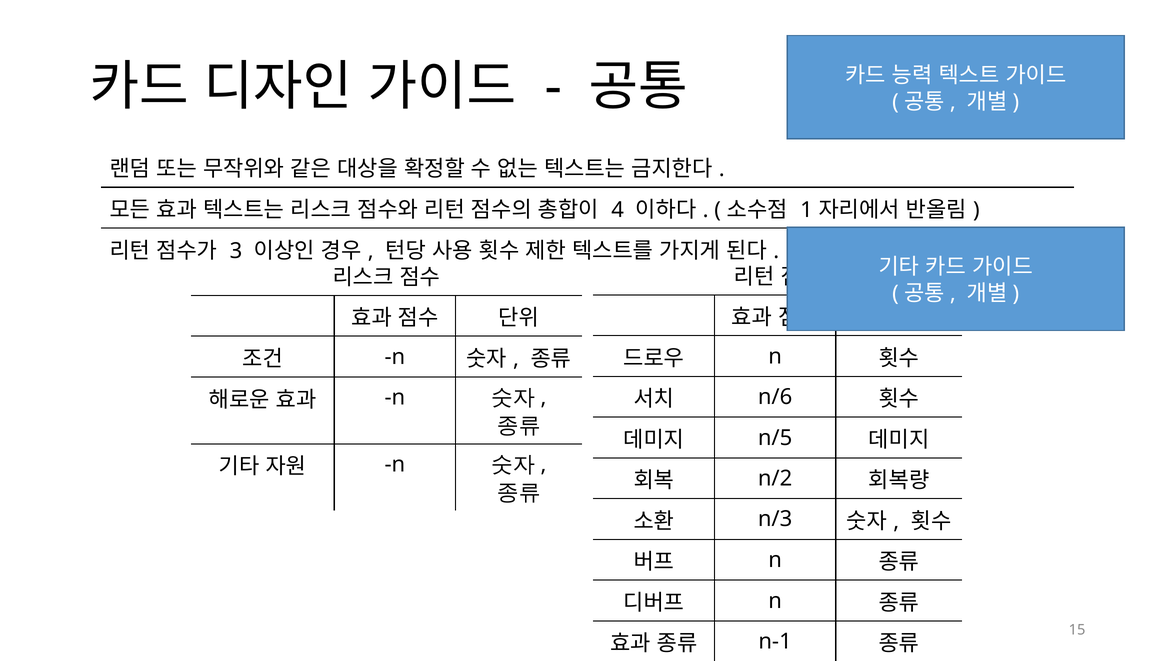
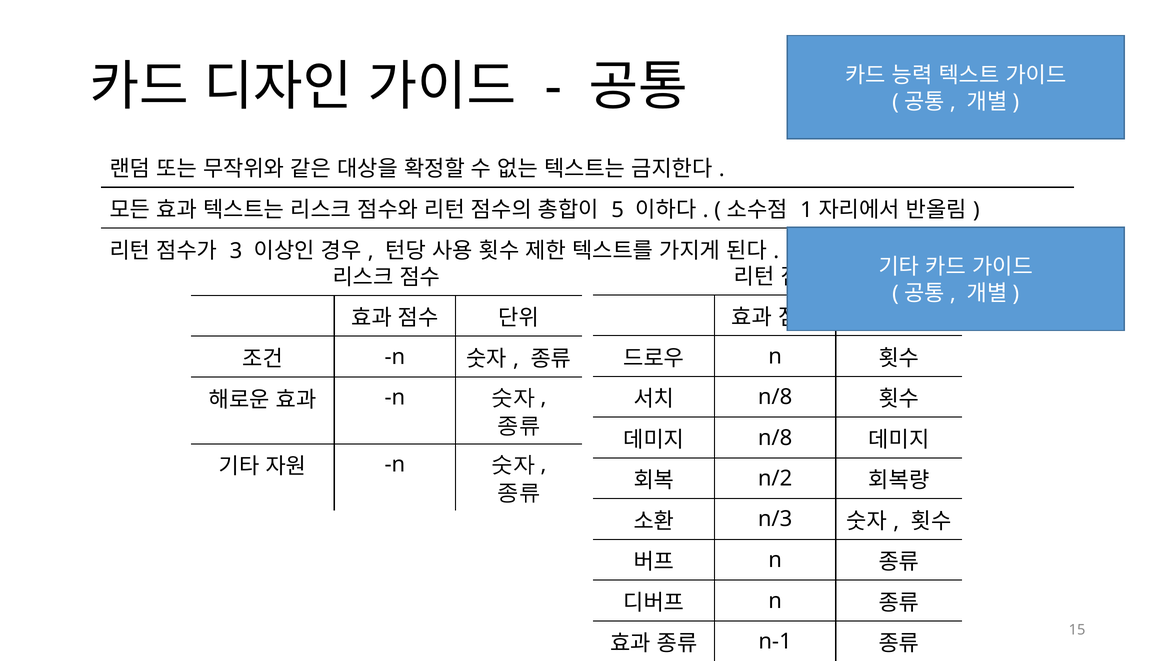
4: 4 -> 5 (618, 210)
n/6: n/6 -> n/8 (775, 397)
n/5: n/5 -> n/8 (775, 438)
